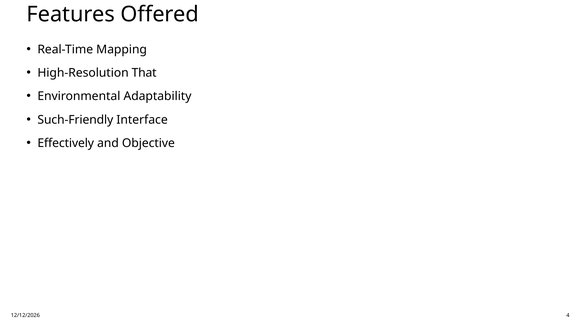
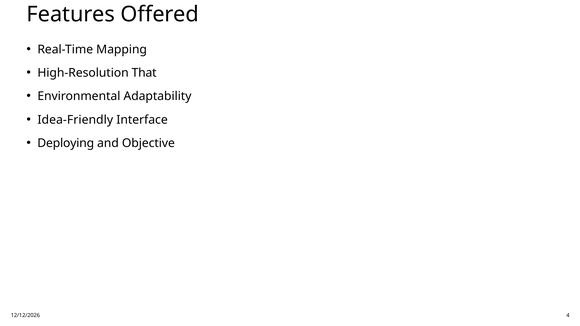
Such-Friendly: Such-Friendly -> Idea-Friendly (75, 120)
Effectively: Effectively -> Deploying (66, 143)
